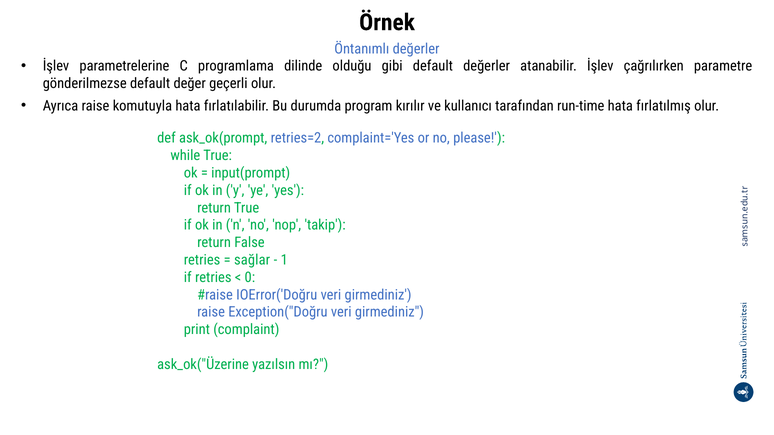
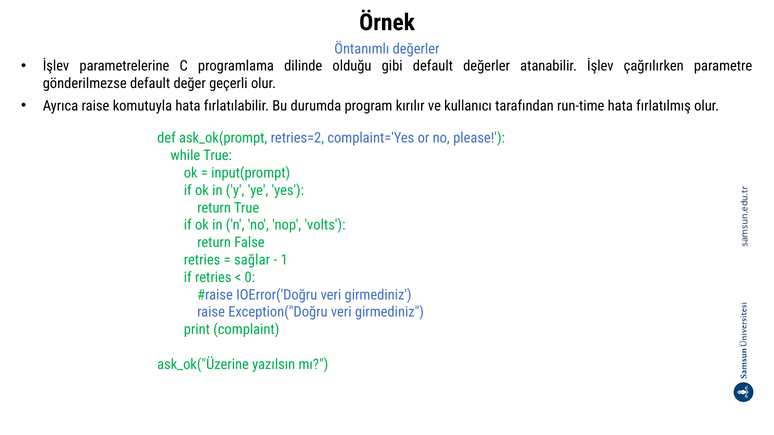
takip: takip -> volts (325, 225)
